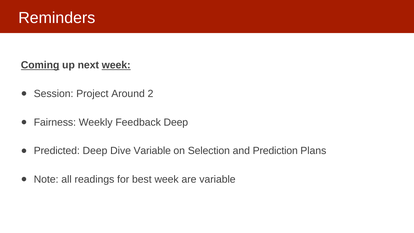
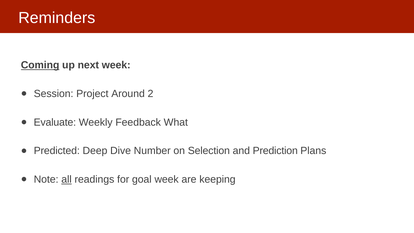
week underline: present -> none (116, 65)
Fairness: Fairness -> Evaluate (55, 122)
Feedback Deep: Deep -> What (176, 122)
Dive Variable: Variable -> Number (152, 151)
all underline: none -> present (67, 179)
best: best -> goal (142, 179)
are variable: variable -> keeping (217, 179)
